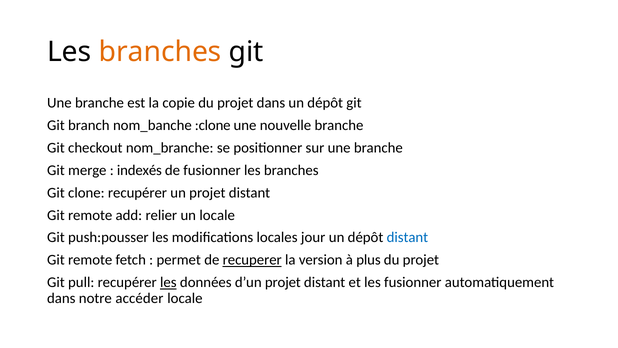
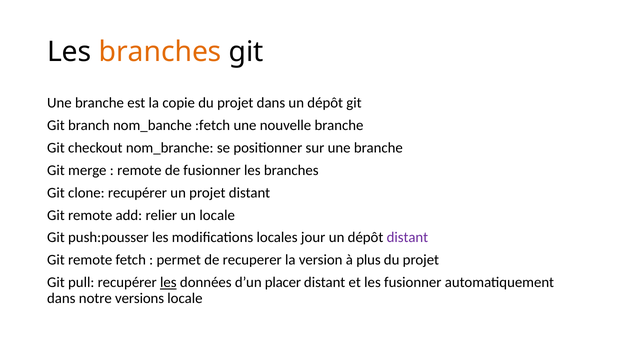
:clone: :clone -> :fetch (213, 125)
indexés: indexés -> remote (139, 170)
distant colour: blue -> purple (407, 237)
recuperer underline: present -> none (252, 260)
d’un projet: projet -> placer (283, 282)
accéder: accéder -> versions (140, 298)
